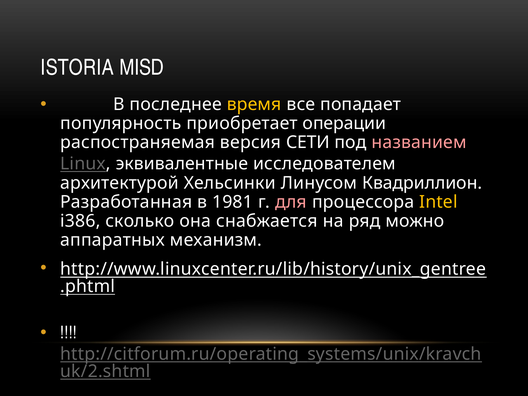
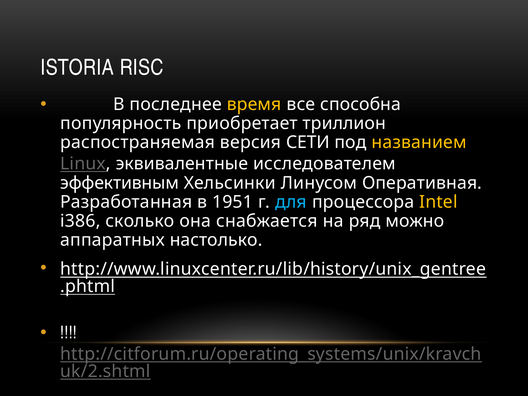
MISD: MISD -> RISC (142, 68)
попадает: попадает -> способна (361, 104)
операции: операции -> триллион (344, 123)
названием colour: pink -> yellow (419, 142)
архитектурой: архитектурой -> эффективным (120, 183)
Квадриллион: Квадриллион -> Оперативная (422, 183)
1981: 1981 -> 1951 (233, 202)
для colour: pink -> light blue (291, 202)
механизм: механизм -> настолько (216, 240)
